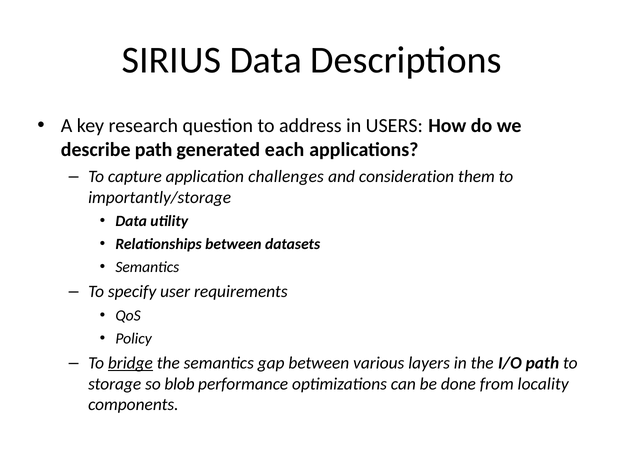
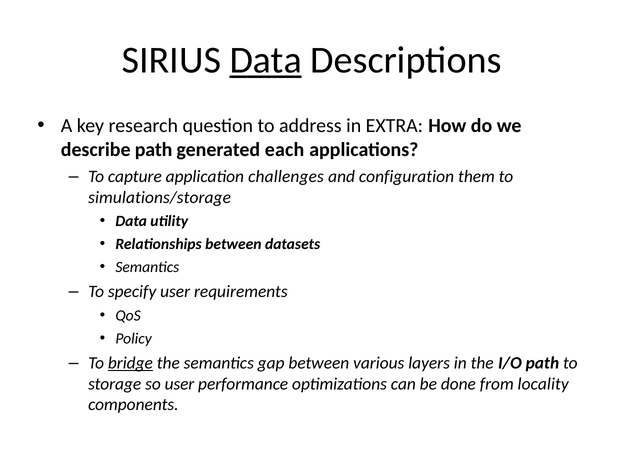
Data underline: none -> present (266, 60)
USERS: USERS -> EXTRA (394, 126)
consideration: consideration -> configuration (407, 177)
importantly/storage: importantly/storage -> simulations/storage (160, 197)
so blob: blob -> user (180, 384)
